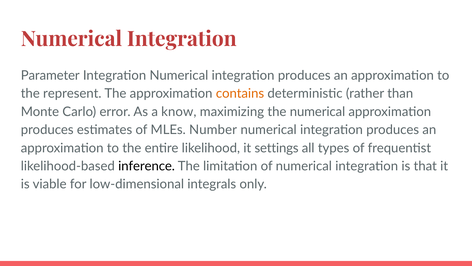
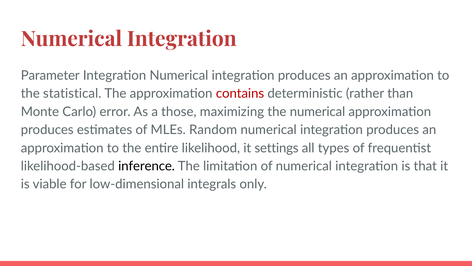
represent: represent -> statistical (72, 93)
contains colour: orange -> red (240, 93)
know: know -> those (179, 112)
Number: Number -> Random (213, 130)
